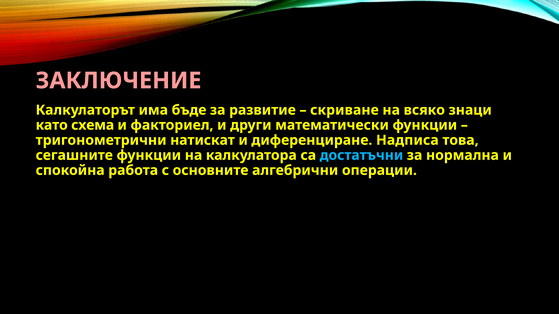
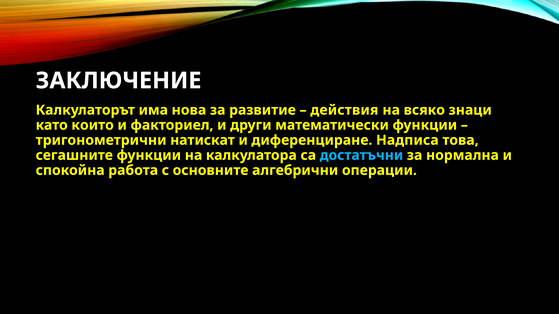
ЗАКЛЮЧЕНИЕ colour: pink -> white (119, 81)
бъде: бъде -> нова (189, 110)
скриване: скриване -> действия (344, 110)
схема: схема -> които (93, 125)
